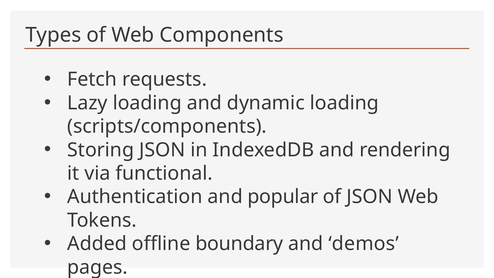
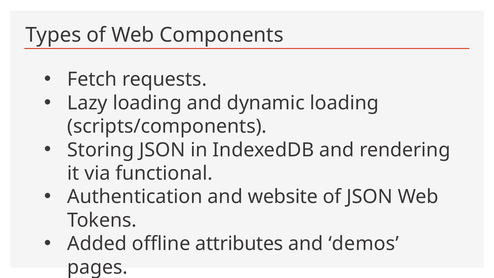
popular: popular -> website (283, 197)
boundary: boundary -> attributes (239, 244)
